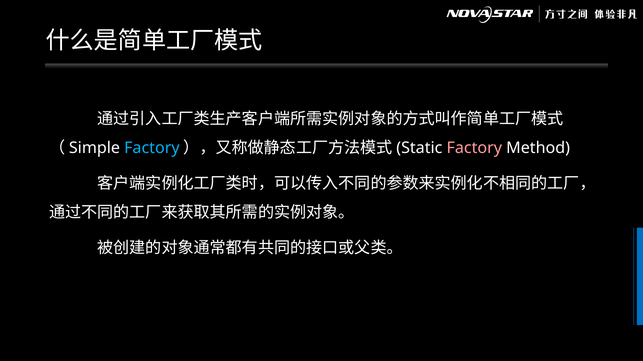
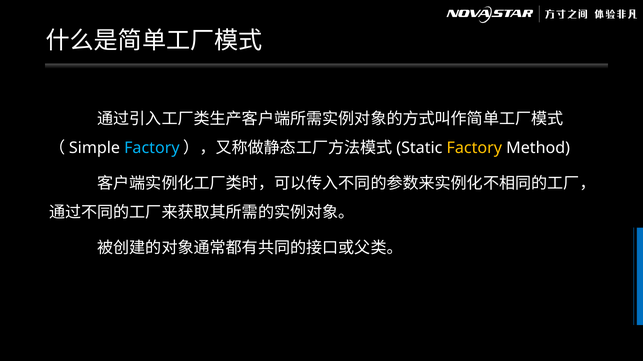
Factory colour: pink -> yellow (474, 148)
